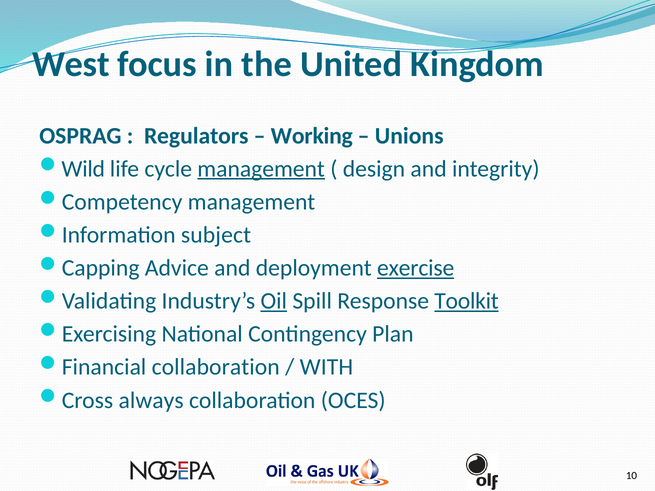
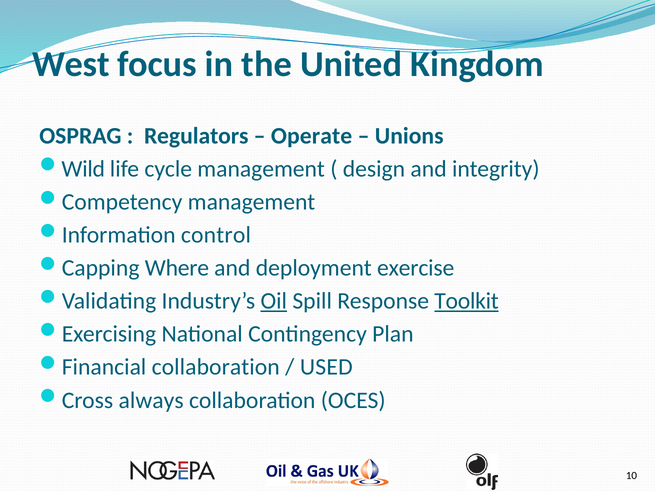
Working: Working -> Operate (312, 136)
management underline: present -> none (261, 169)
subject: subject -> control (216, 235)
Advice: Advice -> Where (177, 268)
exercise underline: present -> none (416, 268)
WITH: WITH -> USED (326, 367)
